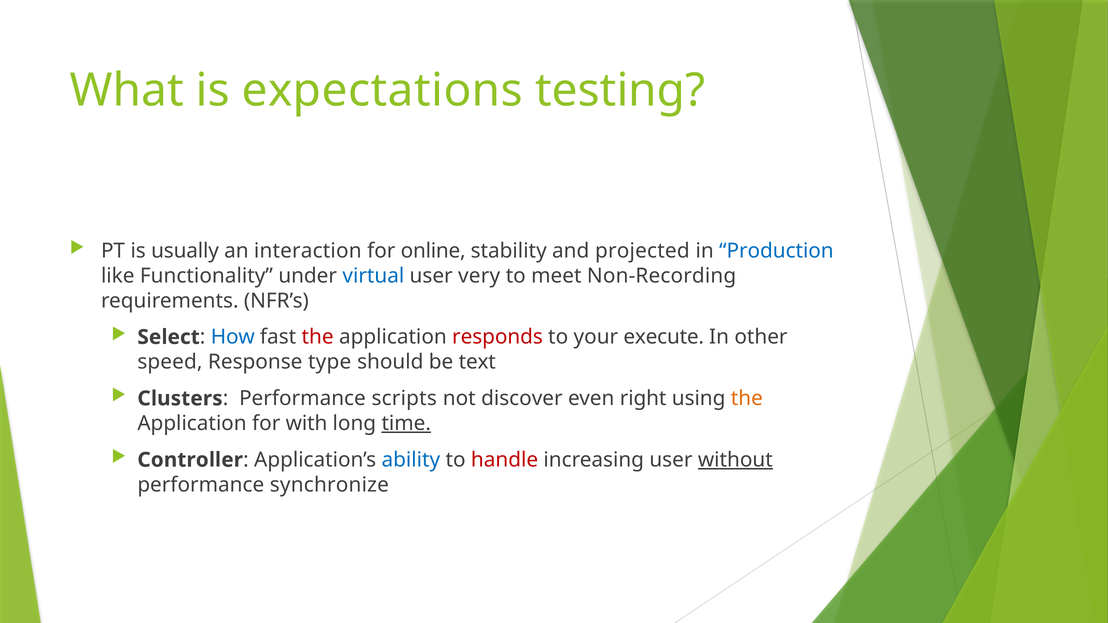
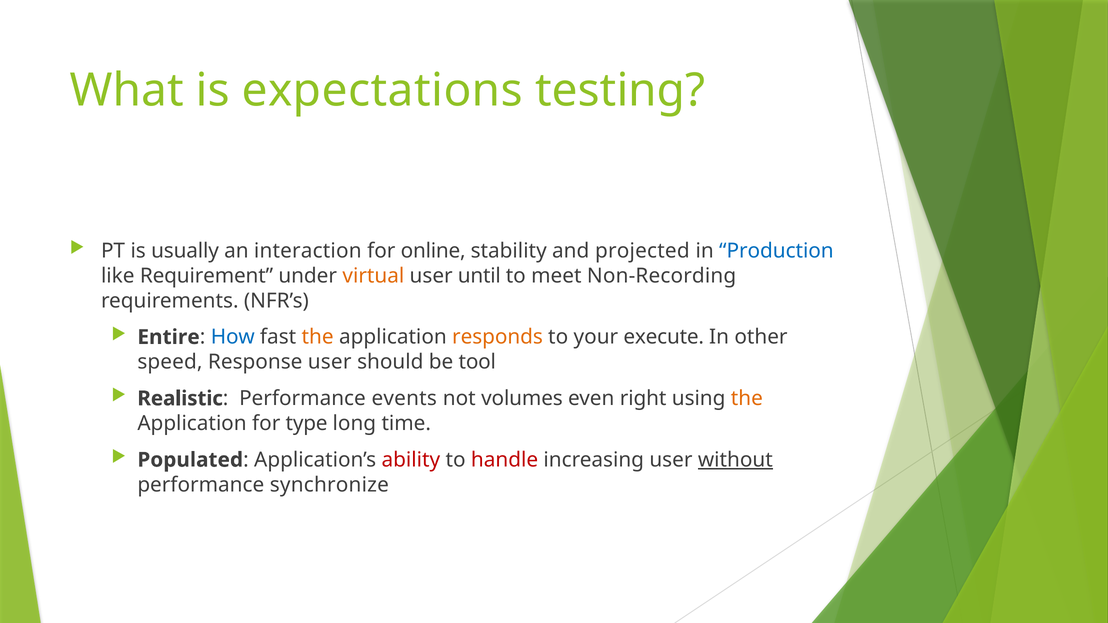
Functionality: Functionality -> Requirement (207, 276)
virtual colour: blue -> orange (373, 276)
very: very -> until (479, 276)
Select: Select -> Entire (169, 337)
the colour: red -> orange (318, 337)
responds colour: red -> orange (498, 337)
Response type: type -> user (330, 362)
text: text -> tool (477, 362)
Clusters: Clusters -> Realistic (180, 399)
scripts: scripts -> events (404, 399)
discover: discover -> volumes (522, 399)
with: with -> type (307, 424)
time underline: present -> none (406, 424)
Controller: Controller -> Populated (190, 460)
ability colour: blue -> red (411, 460)
